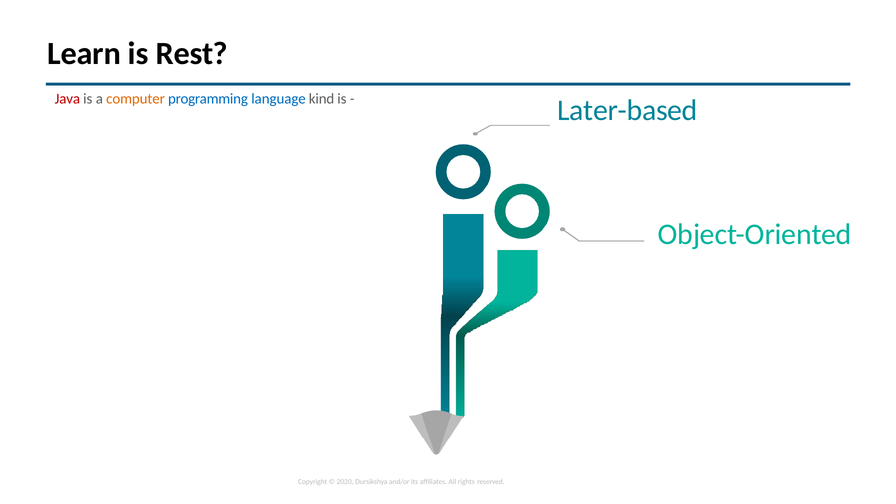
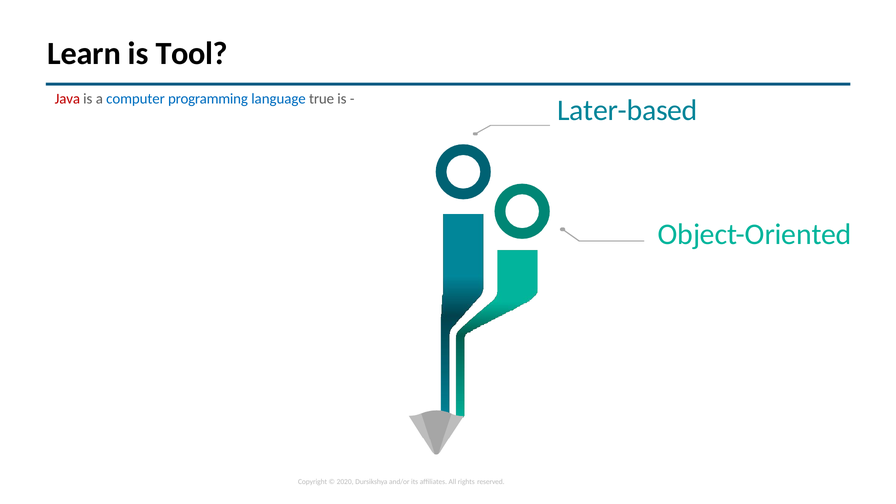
Rest: Rest -> Tool (192, 53)
computer colour: orange -> blue (136, 99)
kind: kind -> true (322, 99)
